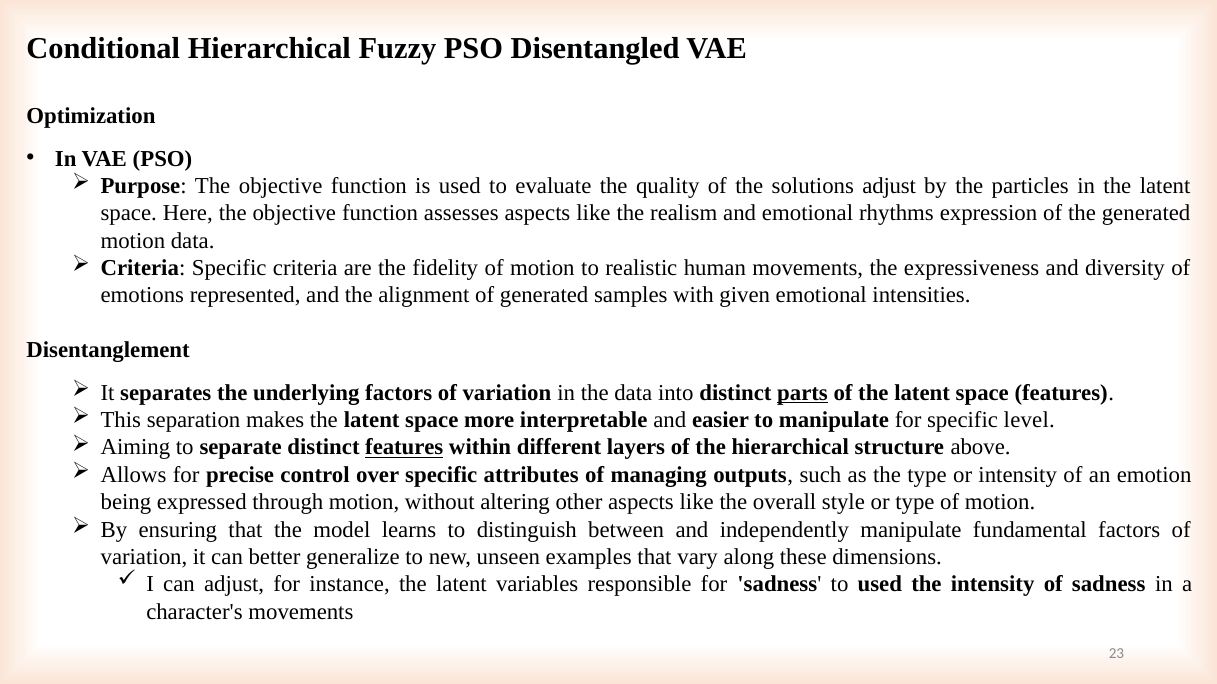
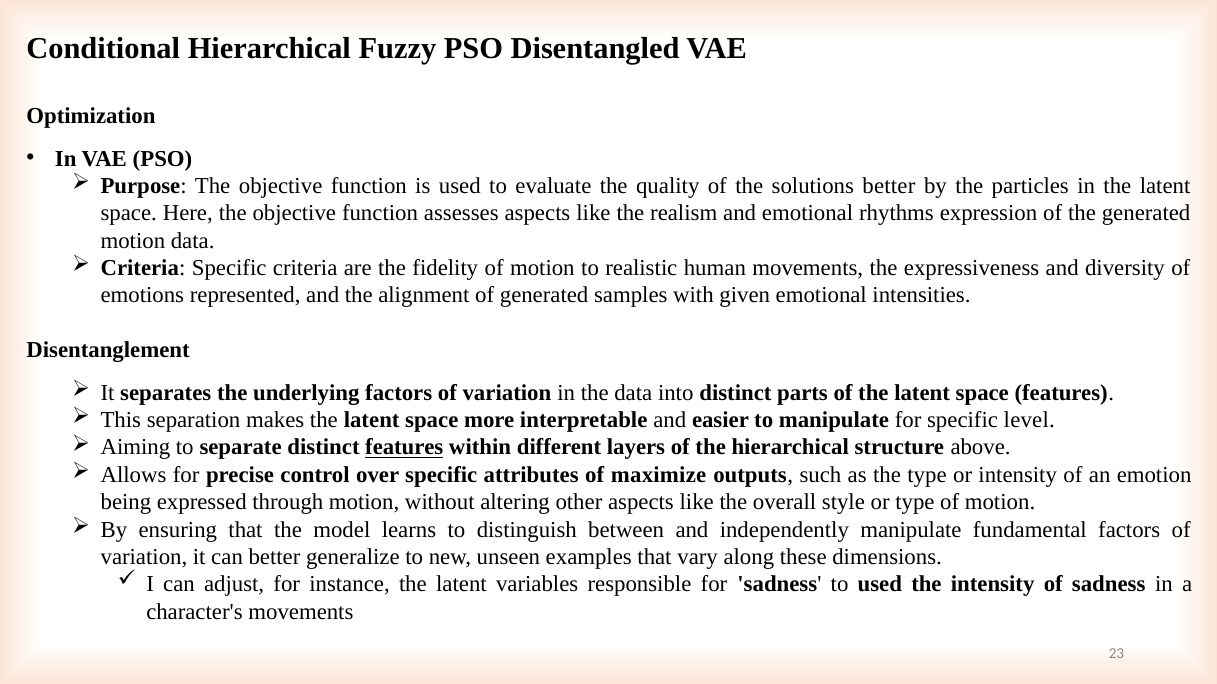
solutions adjust: adjust -> better (889, 186)
parts underline: present -> none (803, 393)
managing: managing -> maximize (659, 475)
